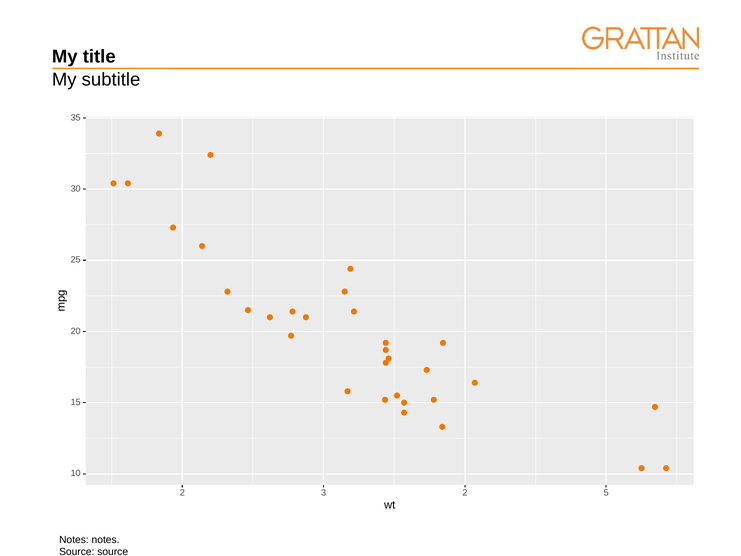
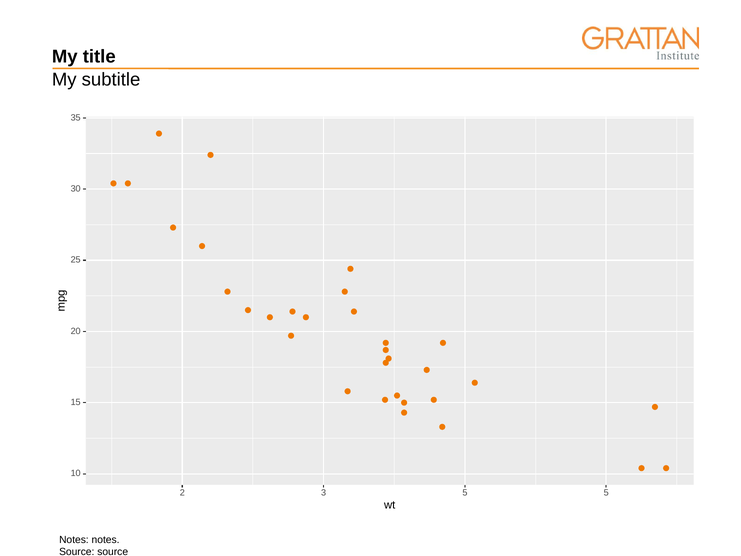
3 2: 2 -> 5 (465, 493)
